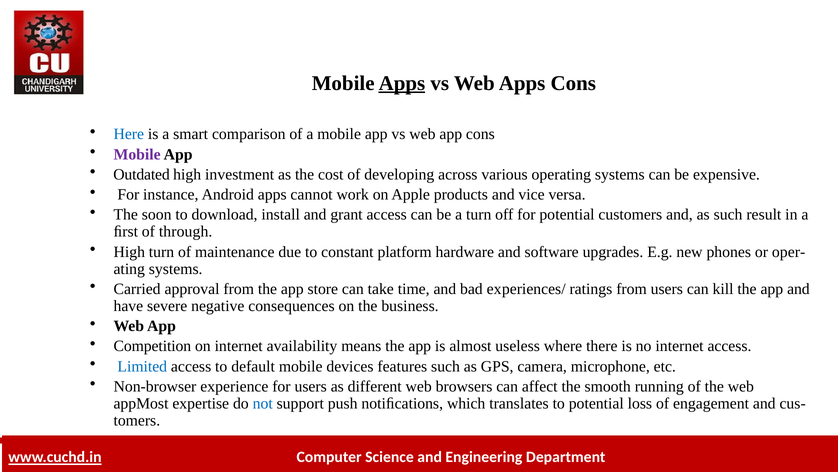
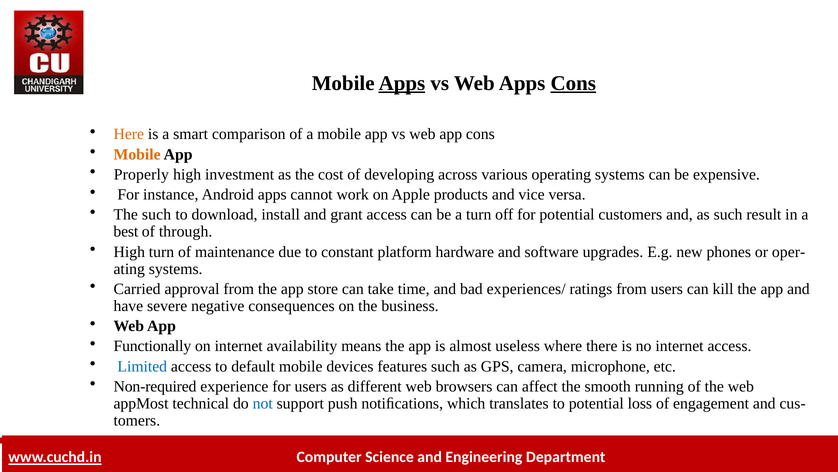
Cons underline: none -> present (573, 83)
Here colour: blue -> orange (129, 134)
Mobile colour: purple -> orange (137, 154)
Outdated: Outdated -> Properly (141, 174)
The soon: soon -> such (157, 214)
ﬁrst: ﬁrst -> best (126, 231)
Competition: Competition -> Functionally (152, 346)
Non-browser: Non-browser -> Non-required (155, 386)
expertise: expertise -> technical (201, 403)
